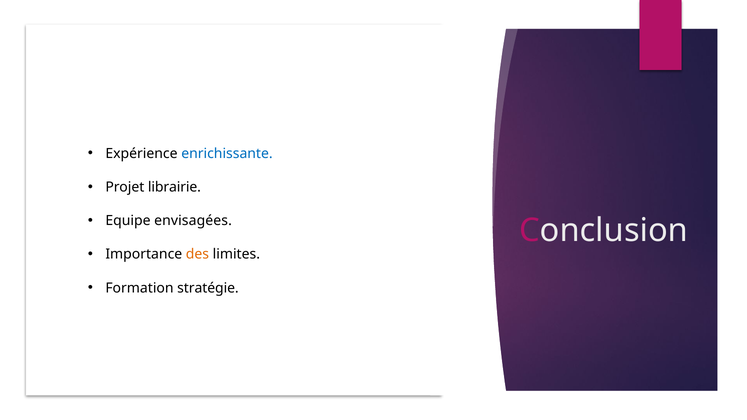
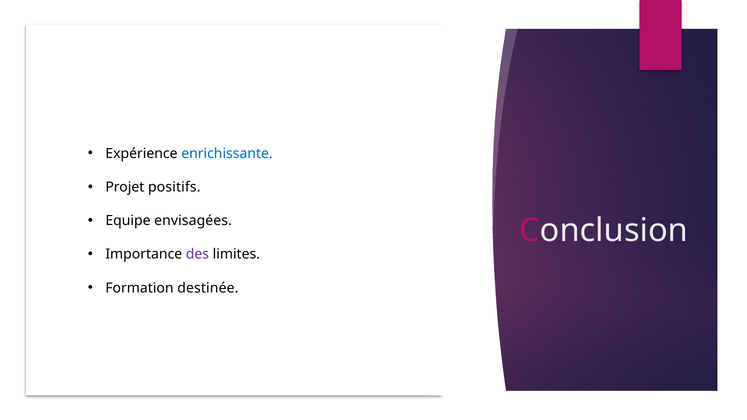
librairie: librairie -> positifs (174, 187)
des colour: orange -> purple (197, 254)
stratégie: stratégie -> destinée (208, 288)
